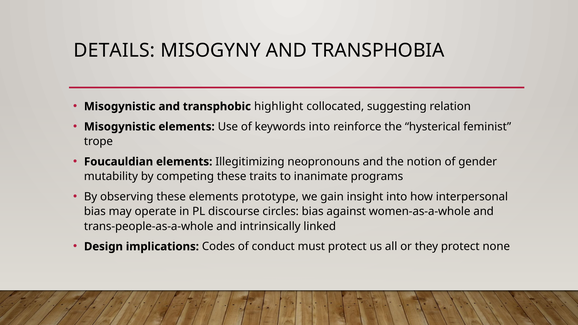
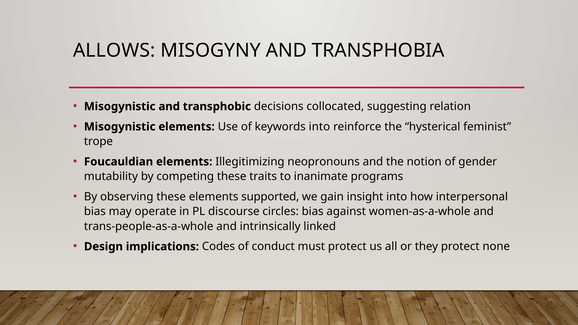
DETAILS: DETAILS -> ALLOWS (114, 51)
highlight: highlight -> decisions (279, 106)
prototype: prototype -> supported (270, 197)
